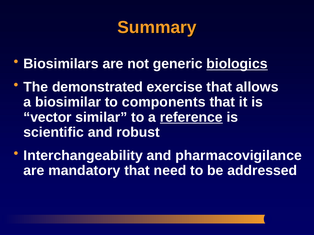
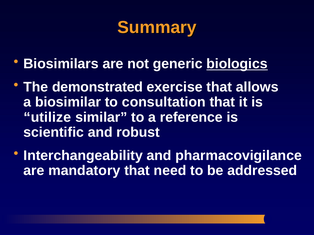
components: components -> consultation (164, 102)
vector: vector -> utilize (47, 117)
reference underline: present -> none (191, 117)
